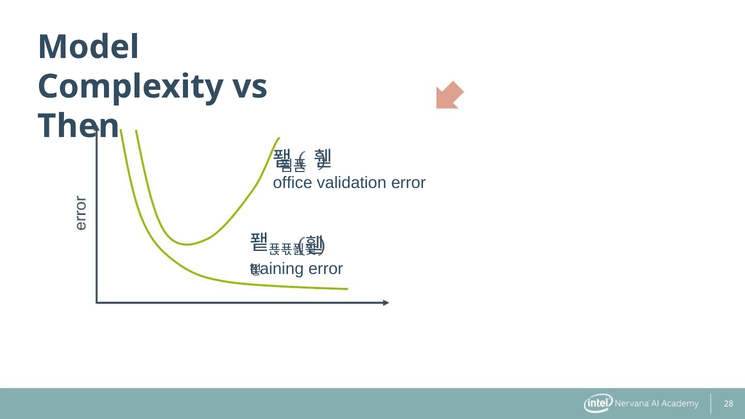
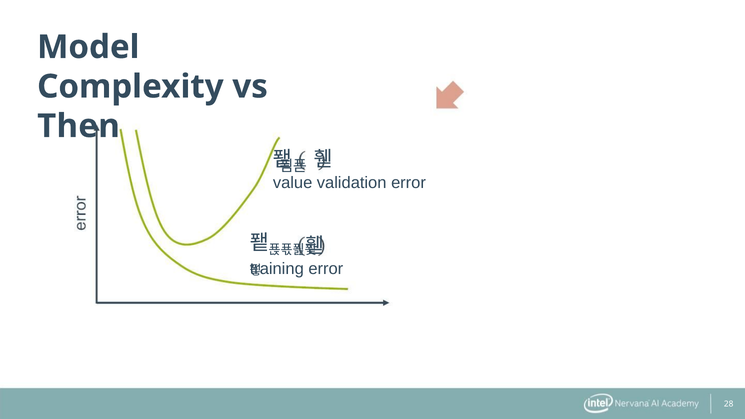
office: office -> value (293, 183)
